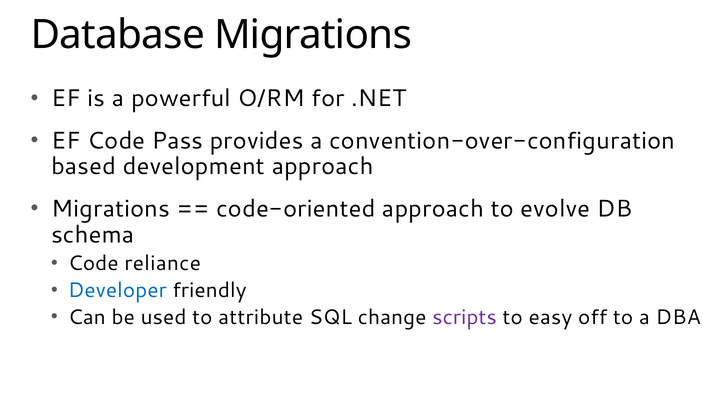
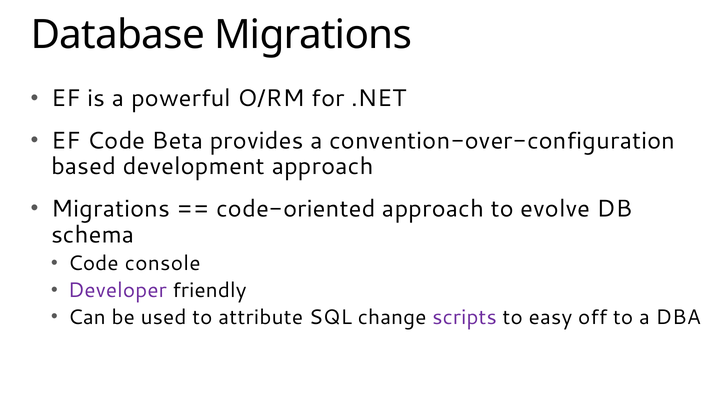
Pass: Pass -> Beta (178, 141)
reliance: reliance -> console (163, 263)
Developer colour: blue -> purple (117, 290)
